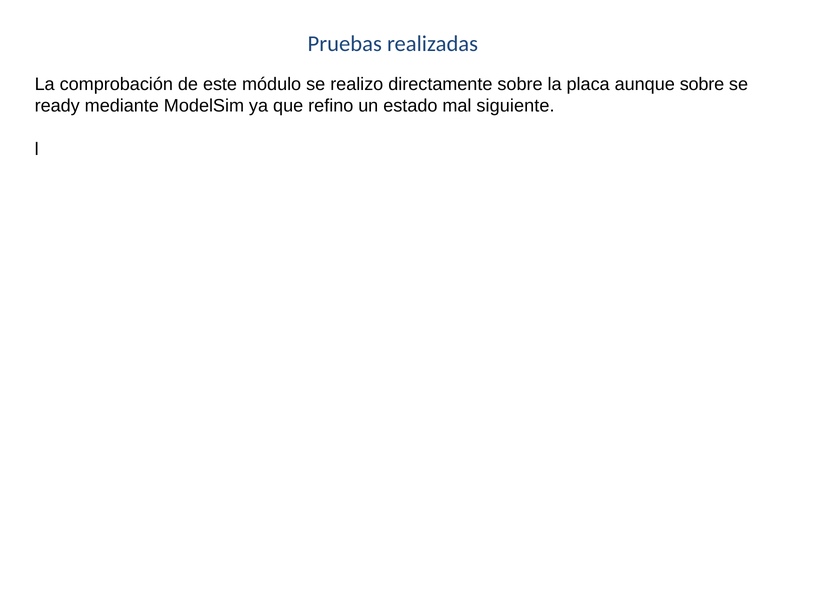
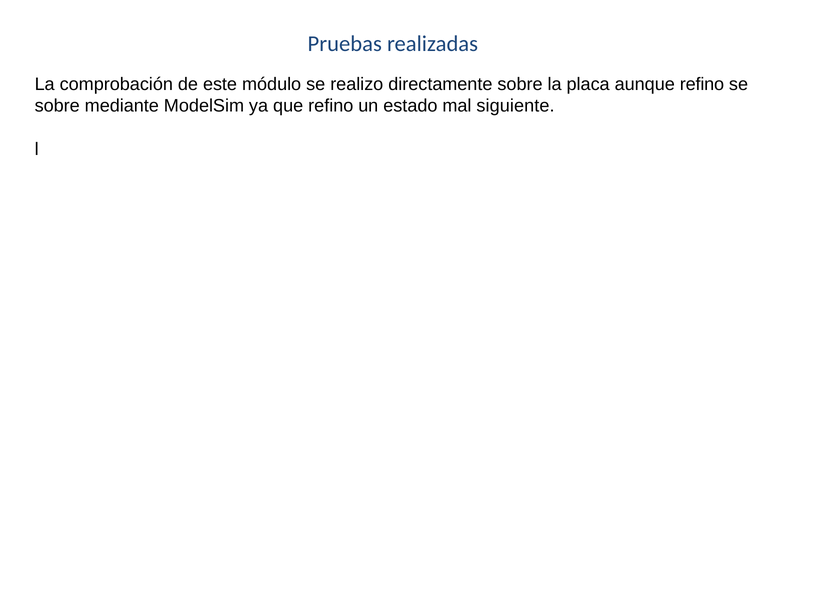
aunque sobre: sobre -> refino (702, 84)
ready: ready -> sobre (57, 106)
